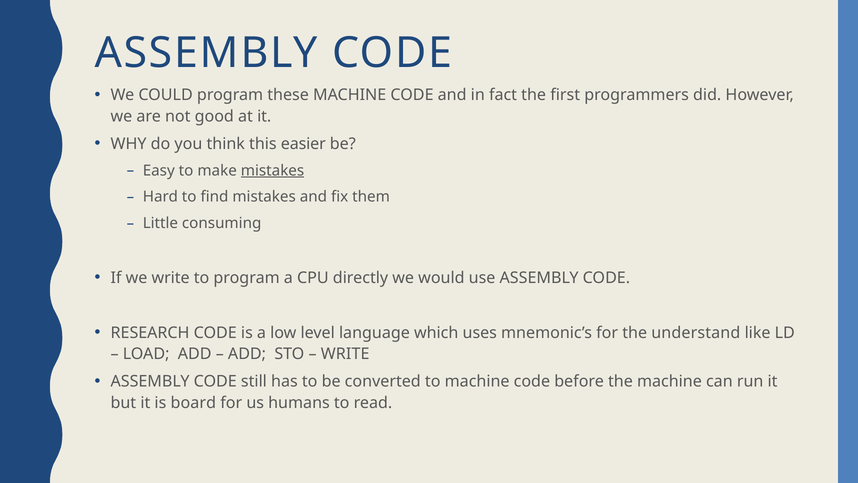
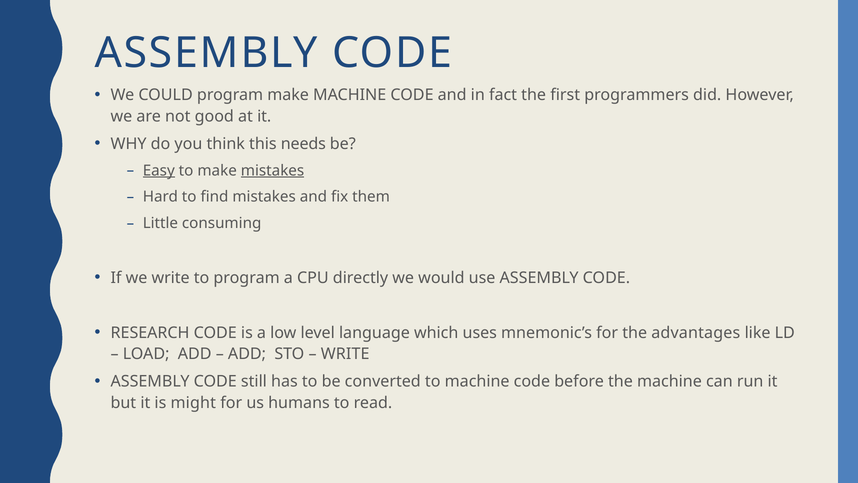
program these: these -> make (288, 95)
easier: easier -> needs (303, 144)
Easy underline: none -> present (159, 170)
understand: understand -> advantages (696, 333)
board: board -> might (193, 403)
